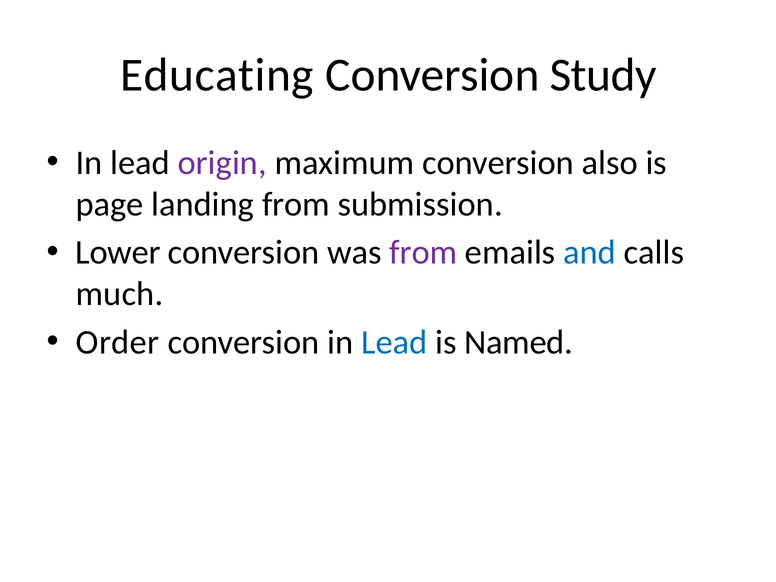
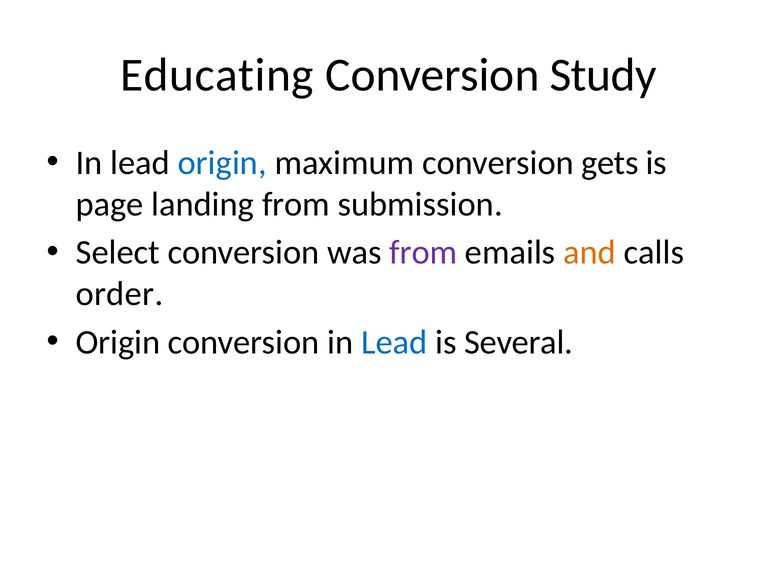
origin colour: purple -> blue (222, 163)
also: also -> gets (610, 163)
Lower: Lower -> Select (118, 252)
and colour: blue -> orange (590, 252)
much: much -> order (120, 294)
Order: Order -> Origin (118, 342)
Named: Named -> Several (519, 342)
